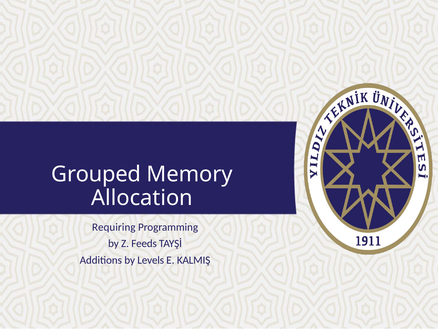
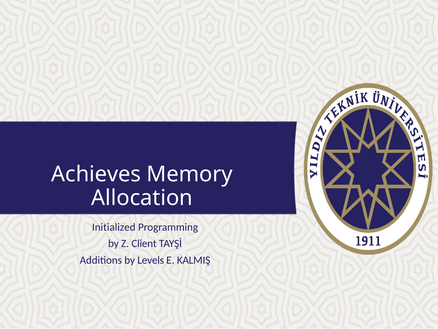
Grouped: Grouped -> Achieves (96, 174)
Requiring: Requiring -> Initialized (114, 227)
Feeds: Feeds -> Client (144, 243)
